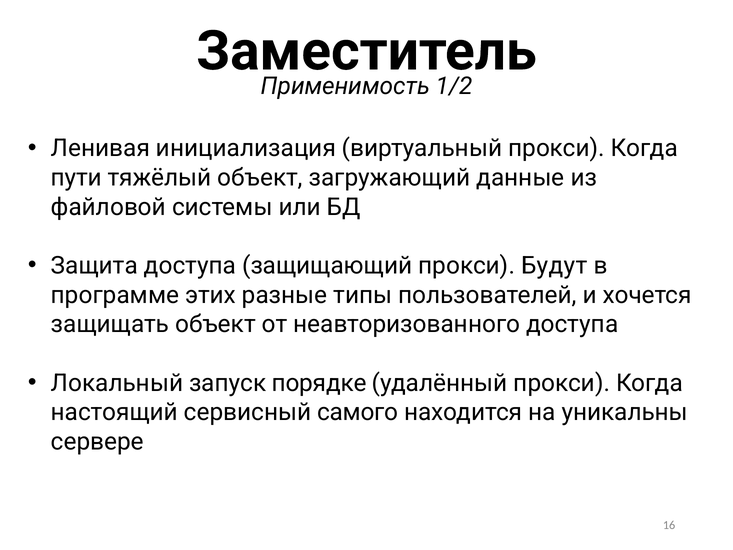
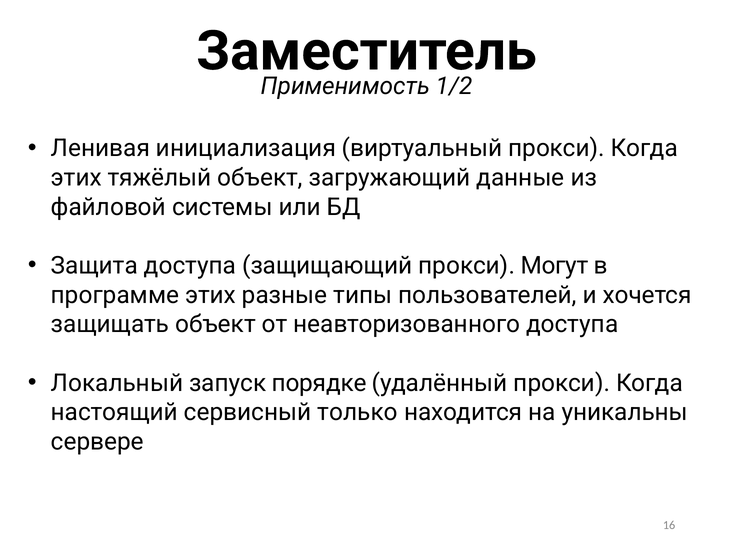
пути: пути -> этих (76, 178)
Будут: Будут -> Могут (555, 266)
самого: самого -> только (358, 412)
